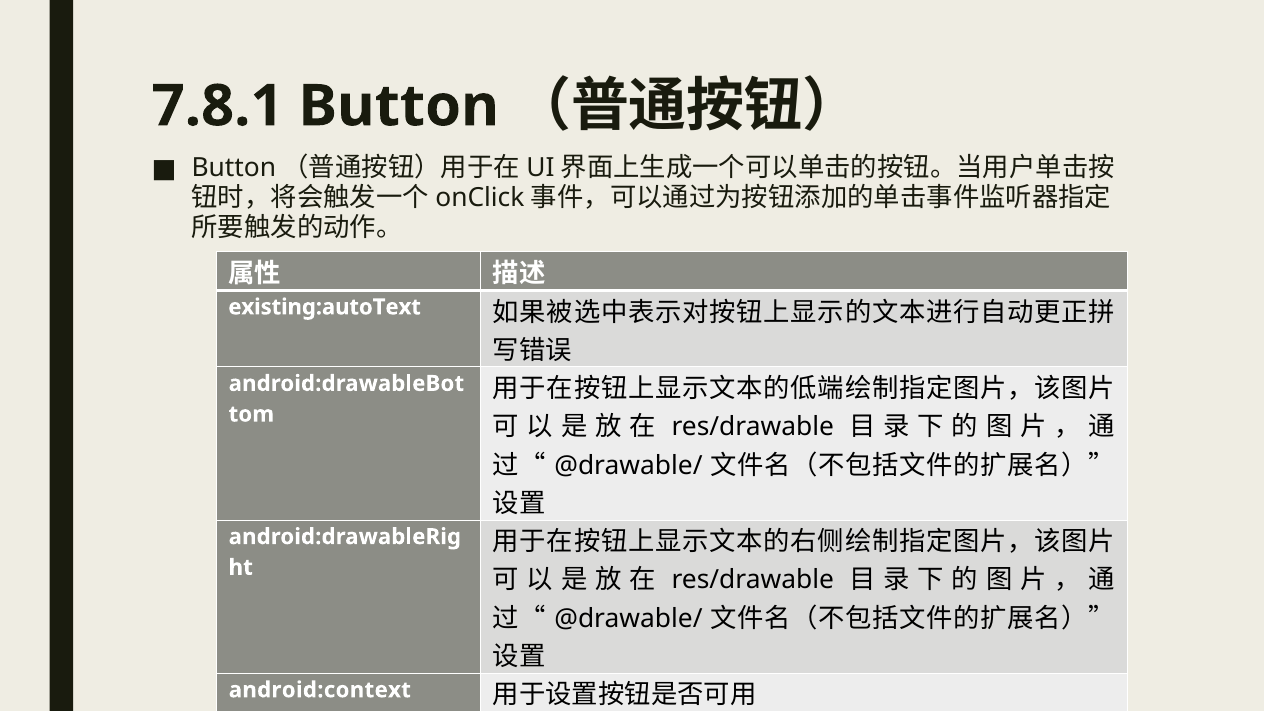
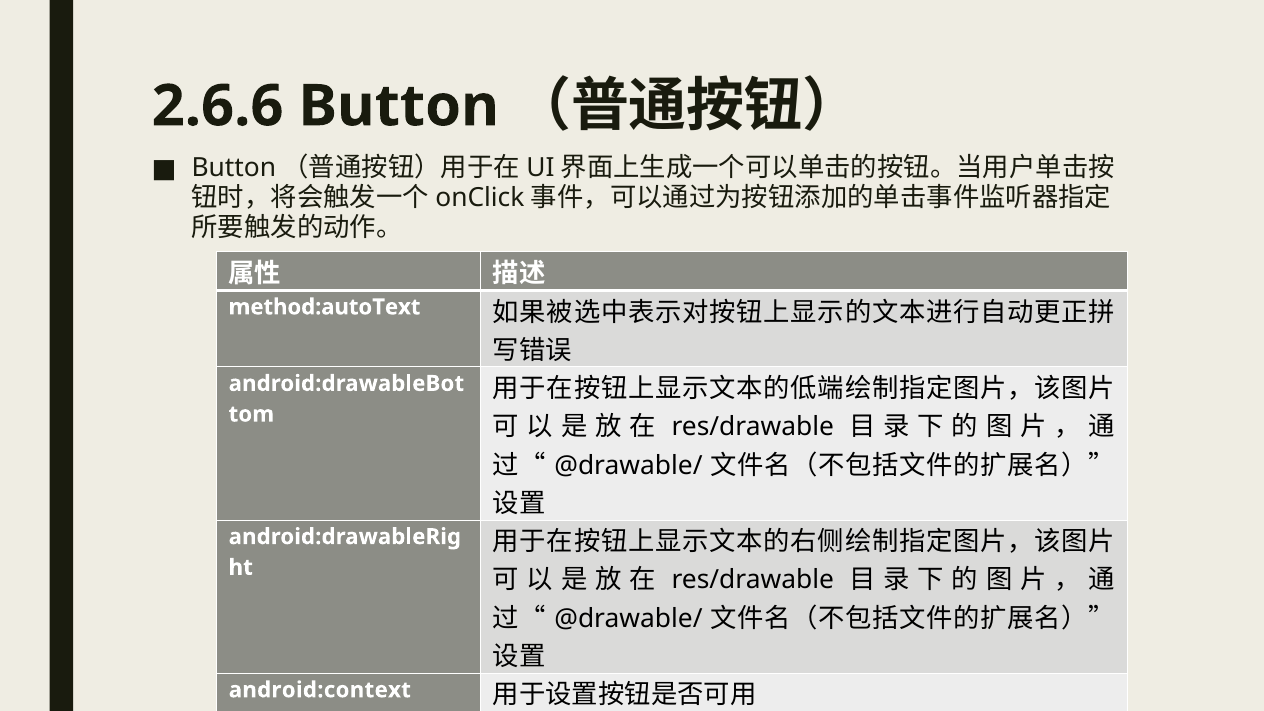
7.8.1: 7.8.1 -> 2.6.6 (218, 106)
existing:autoText: existing:autoText -> method:autoText (325, 307)
